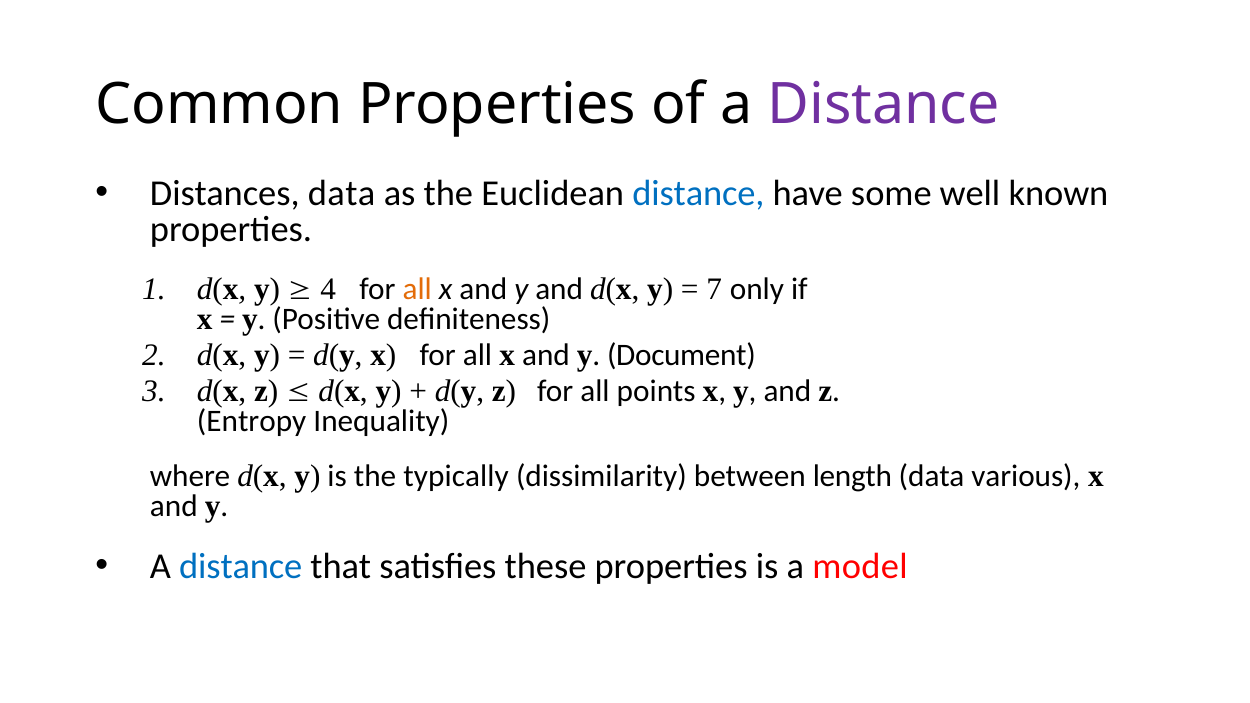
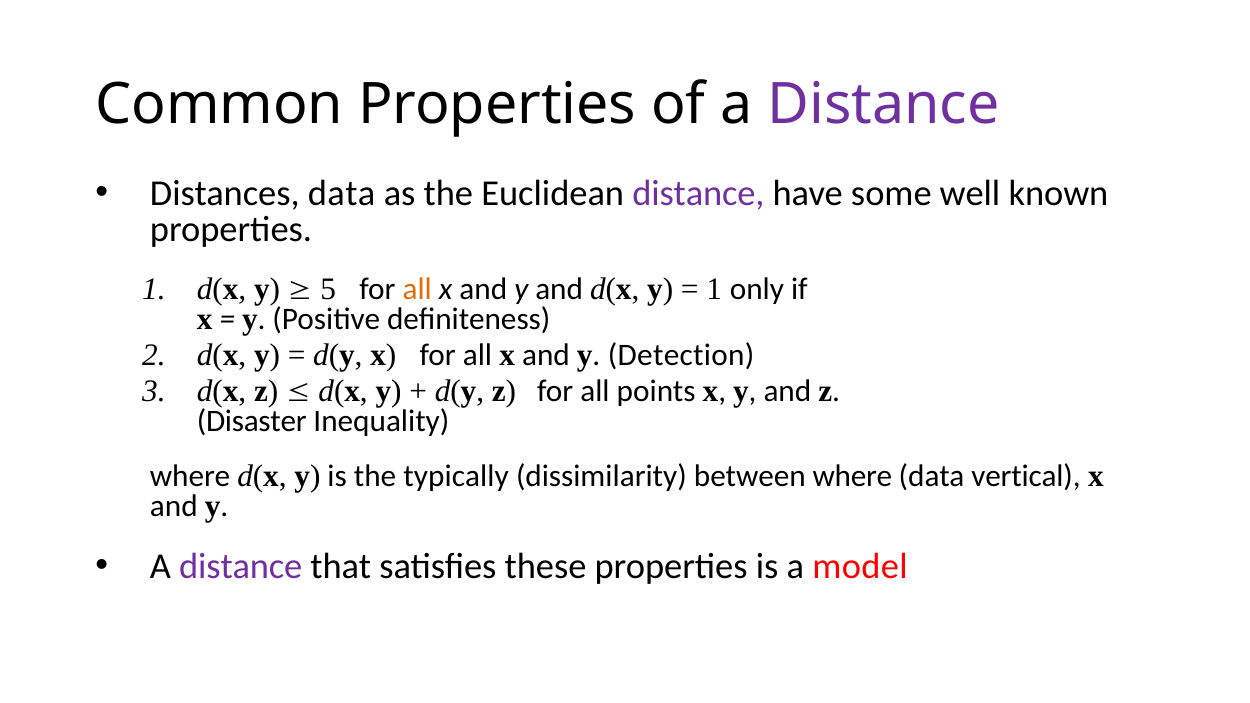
distance colour: blue -> purple (698, 194)
4: 4 -> 5 (328, 289)
7: 7 -> 1 (714, 289)
Document: Document -> Detection (681, 355)
Entropy: Entropy -> Disaster (252, 422)
between length: length -> where (852, 476)
various: various -> vertical (1026, 476)
distance colour: blue -> purple (241, 567)
